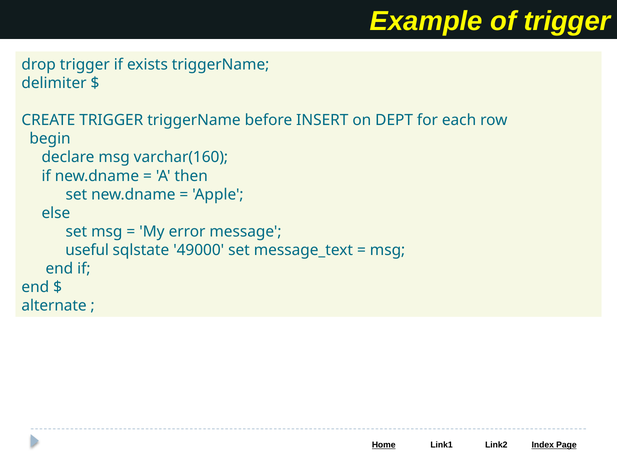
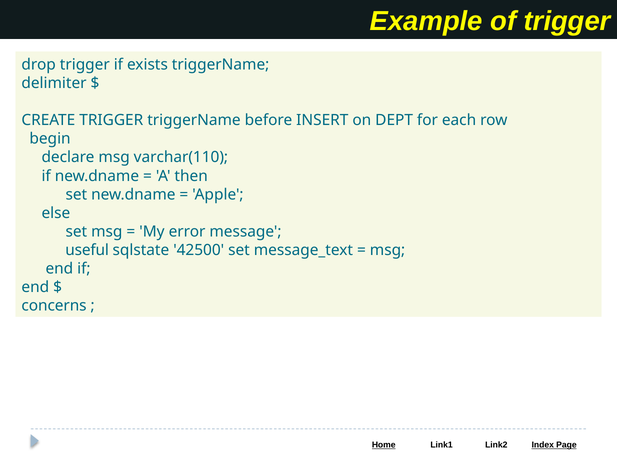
varchar(160: varchar(160 -> varchar(110 (181, 157)
49000: 49000 -> 42500 (199, 250)
alternate: alternate -> concerns (54, 305)
